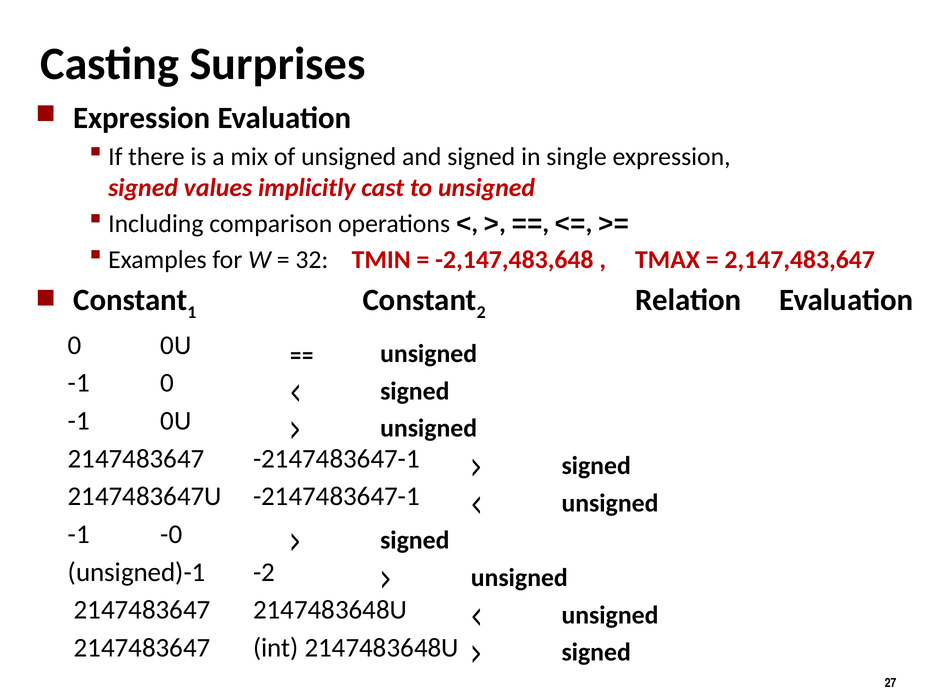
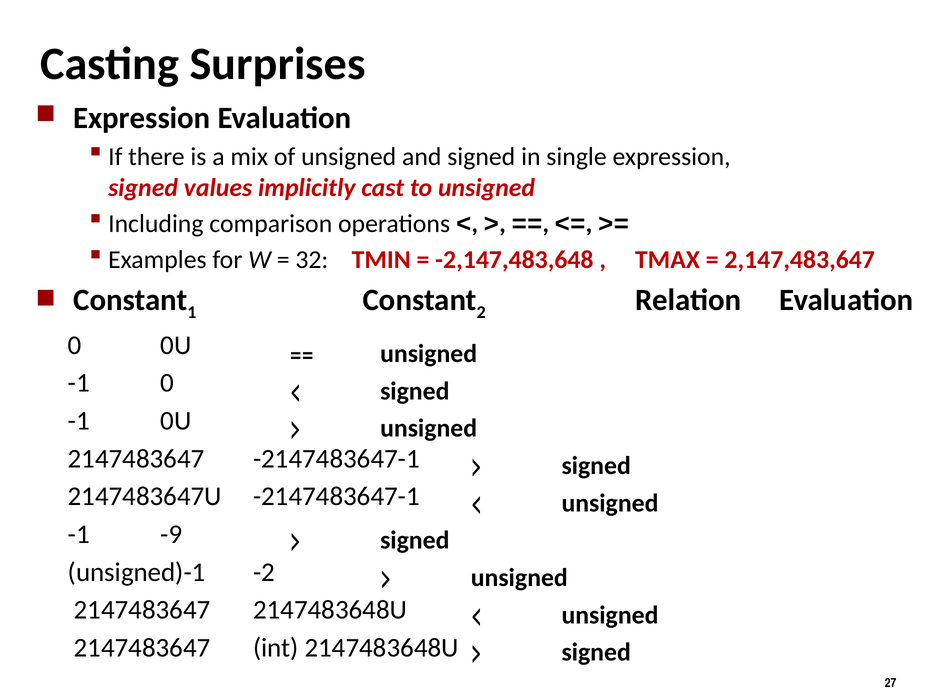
-0: -0 -> -9 (171, 534)
